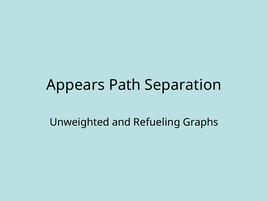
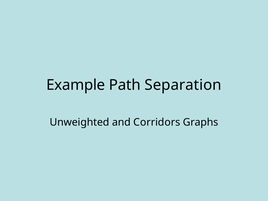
Appears: Appears -> Example (76, 85)
Refueling: Refueling -> Corridors (157, 122)
